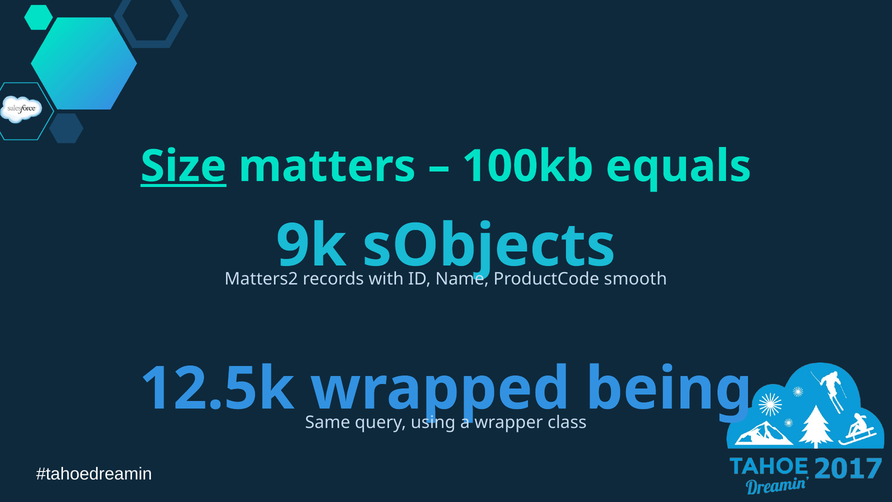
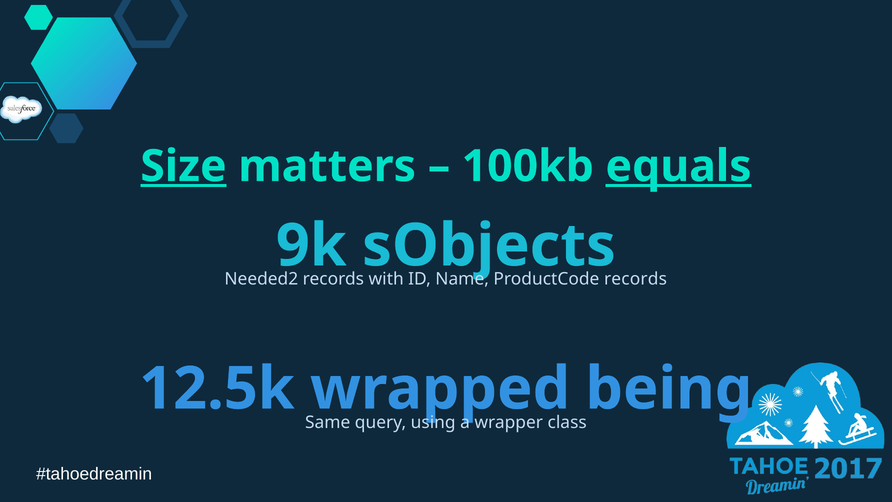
equals underline: none -> present (679, 166)
Matters2: Matters2 -> Needed2 (261, 279)
smooth: smooth -> records (636, 279)
